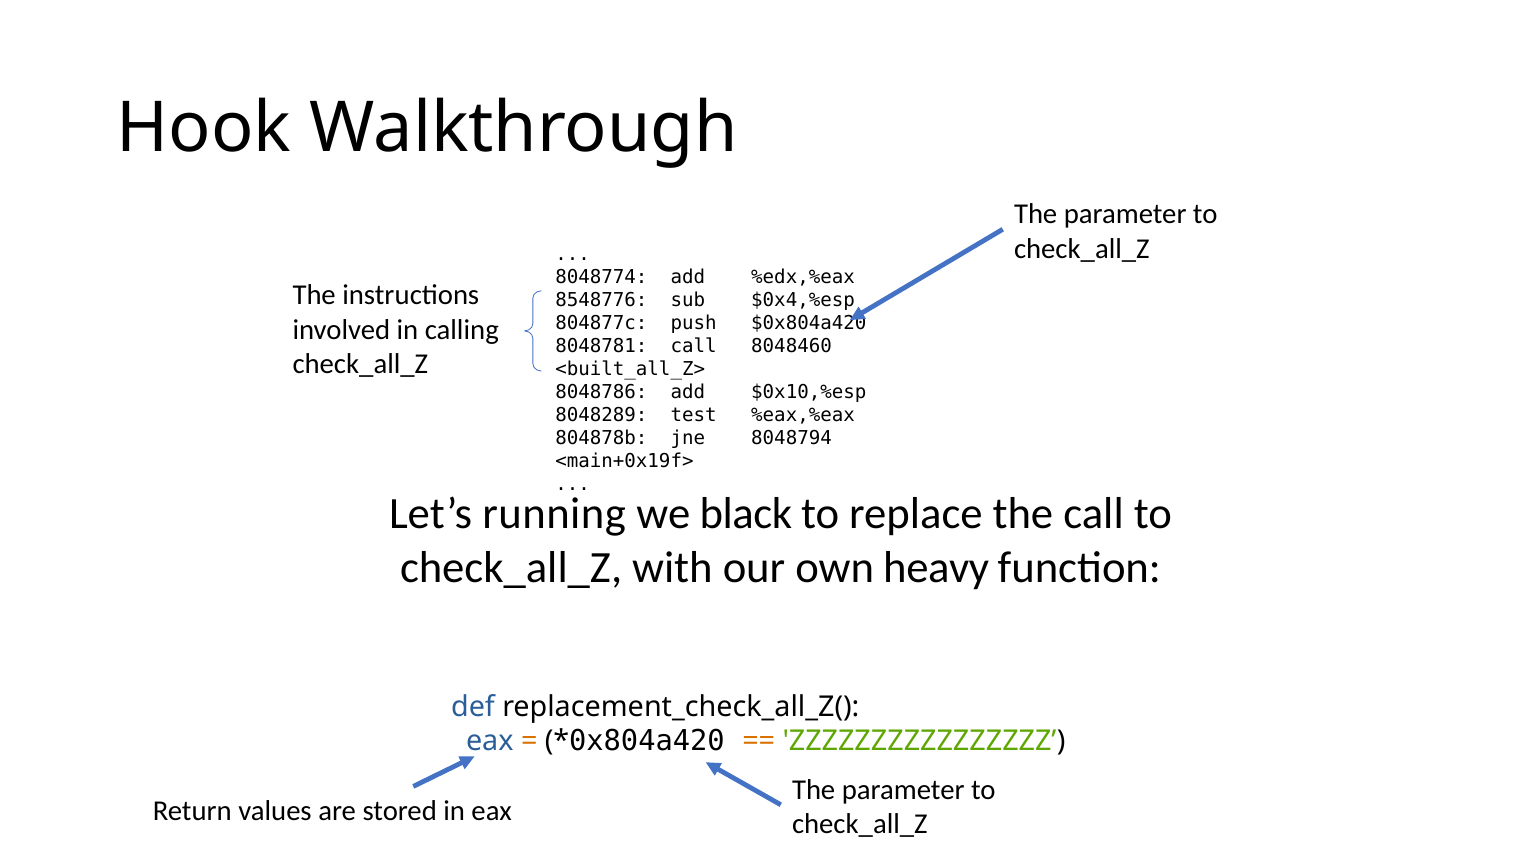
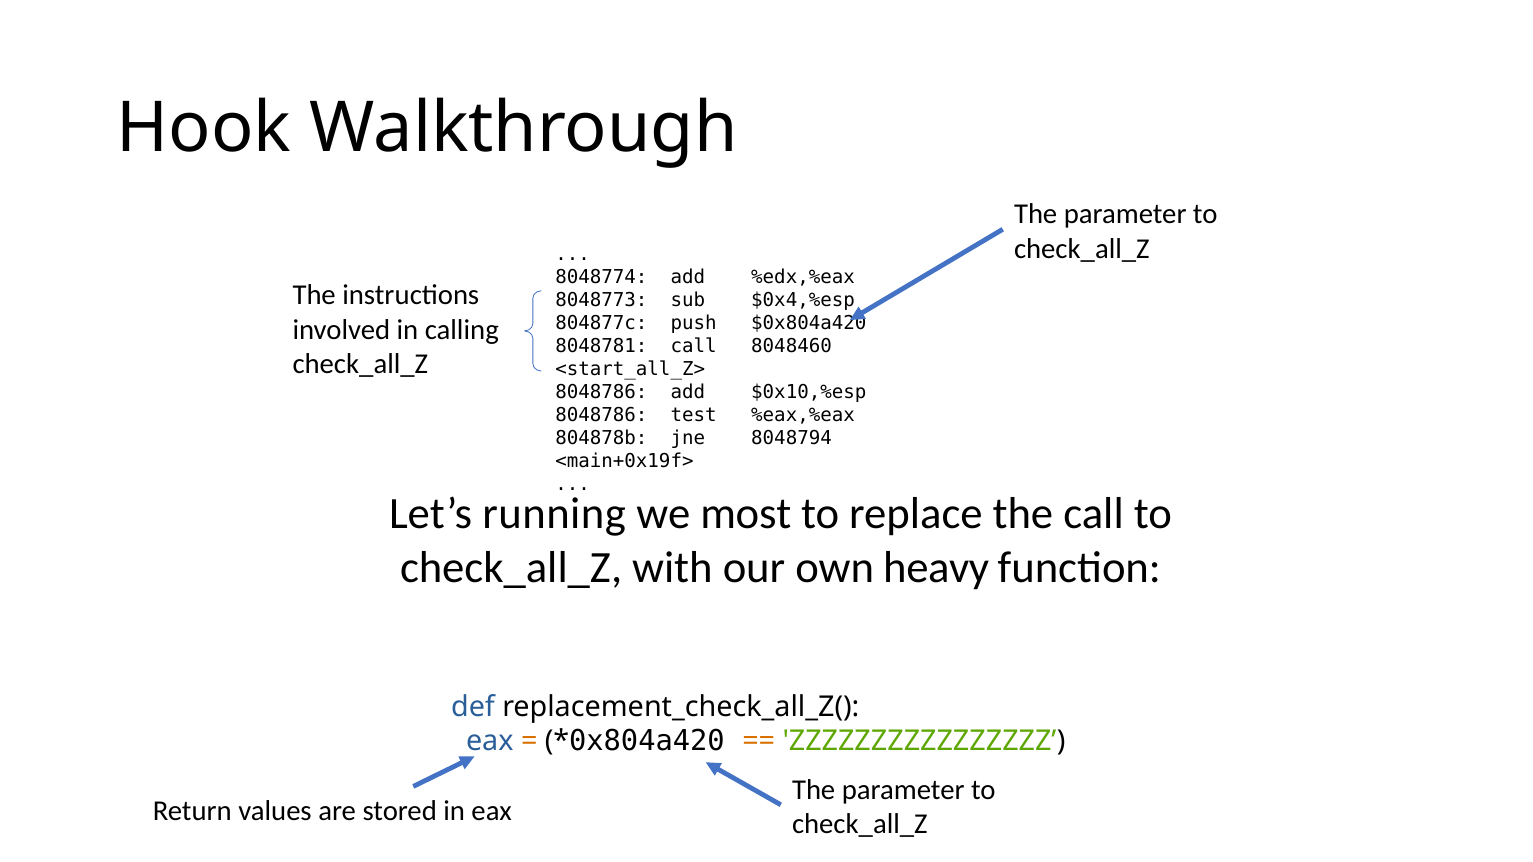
8548776: 8548776 -> 8048773 (601, 300)
<built_all_Z>: <built_all_Z> -> <start_all_Z> (630, 369)
8048289: 8048289 -> 8048786 (601, 415)
black: black -> most (746, 514)
